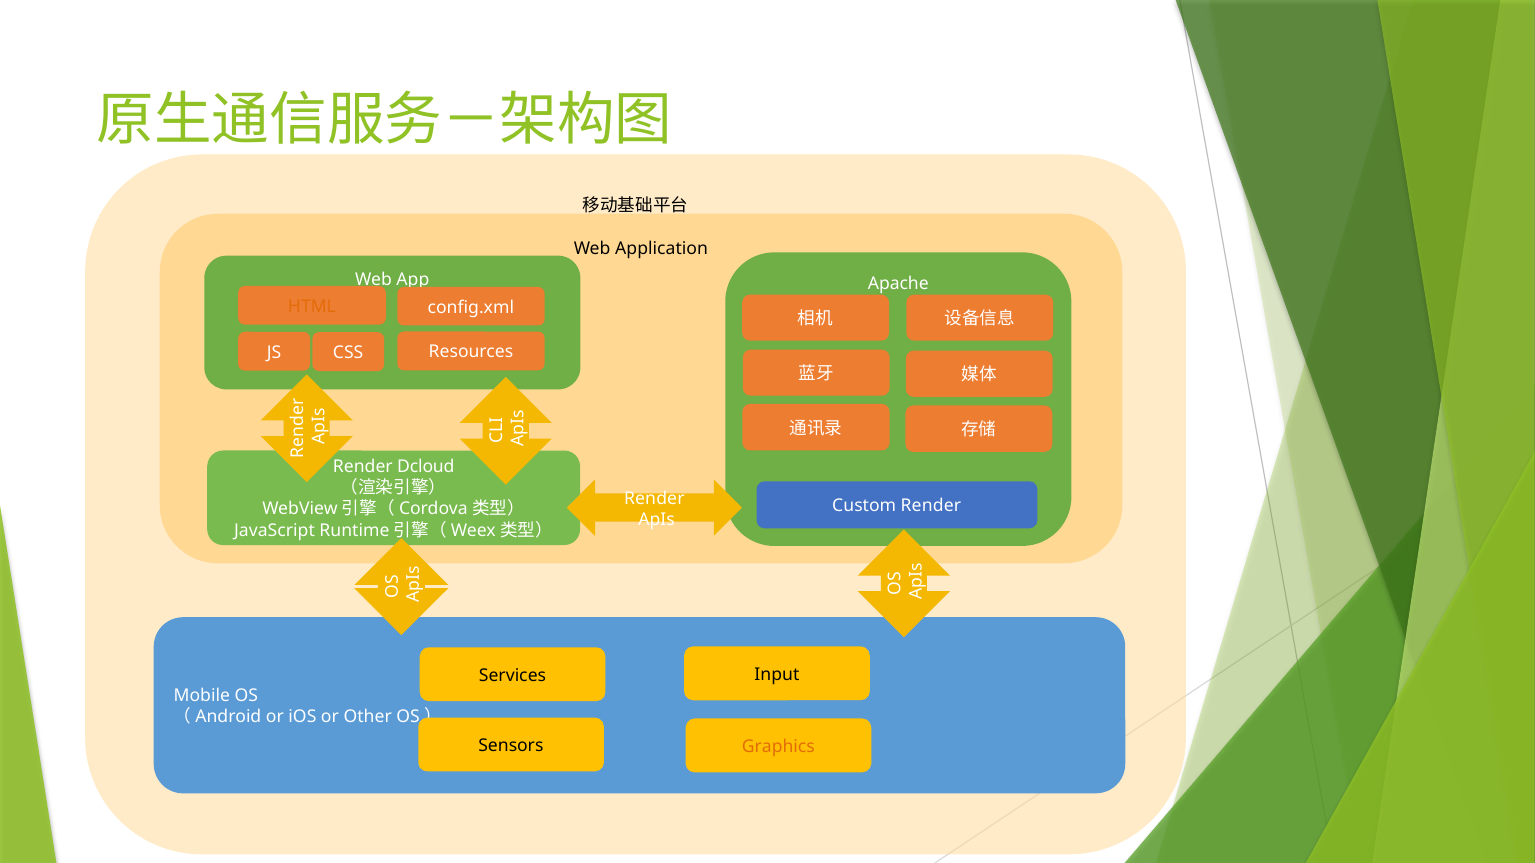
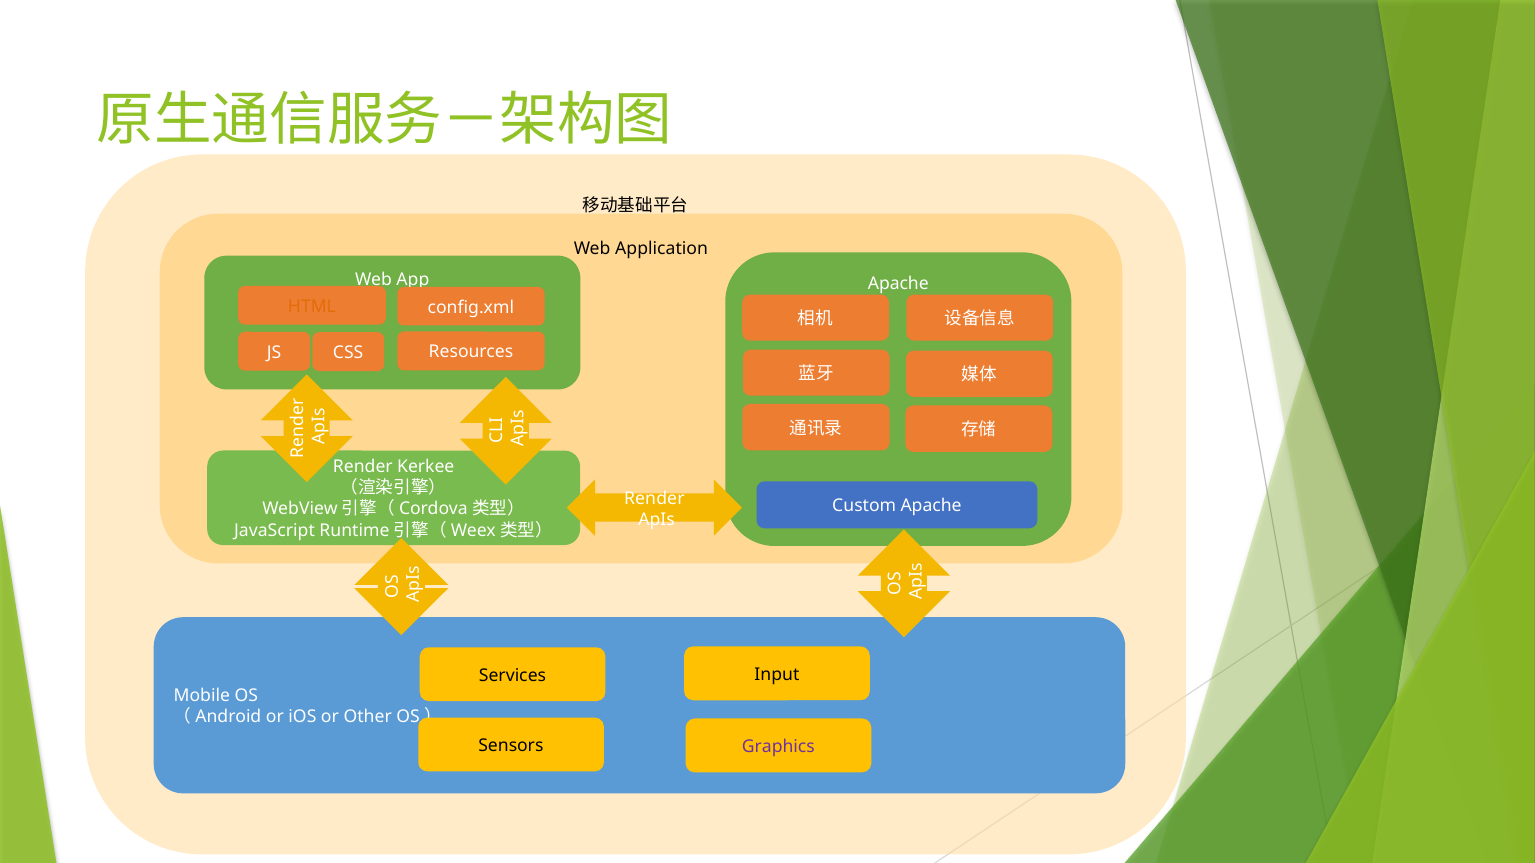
Dcloud: Dcloud -> Kerkee (426, 467)
Custom Render: Render -> Apache (931, 506)
Graphics colour: orange -> purple (778, 747)
